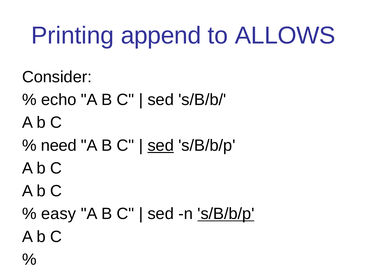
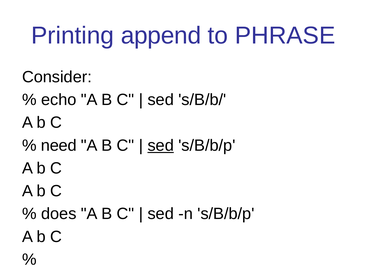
ALLOWS: ALLOWS -> PHRASE (285, 36)
easy: easy -> does (59, 214)
s/B/b/p underline: present -> none (226, 214)
